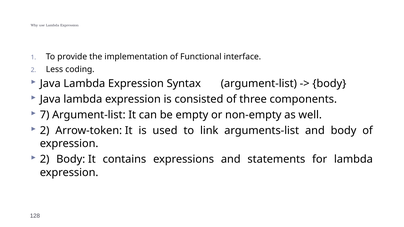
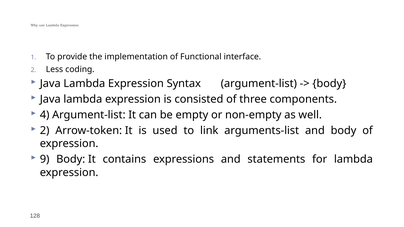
7: 7 -> 4 (45, 115)
2: 2 -> 9 (45, 160)
